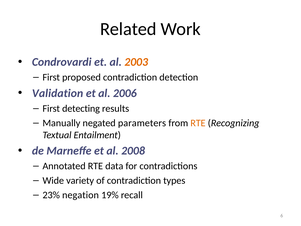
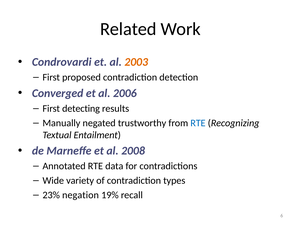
Validation: Validation -> Converged (58, 93)
parameters: parameters -> trustworthy (142, 123)
RTE colour: orange -> blue (198, 123)
